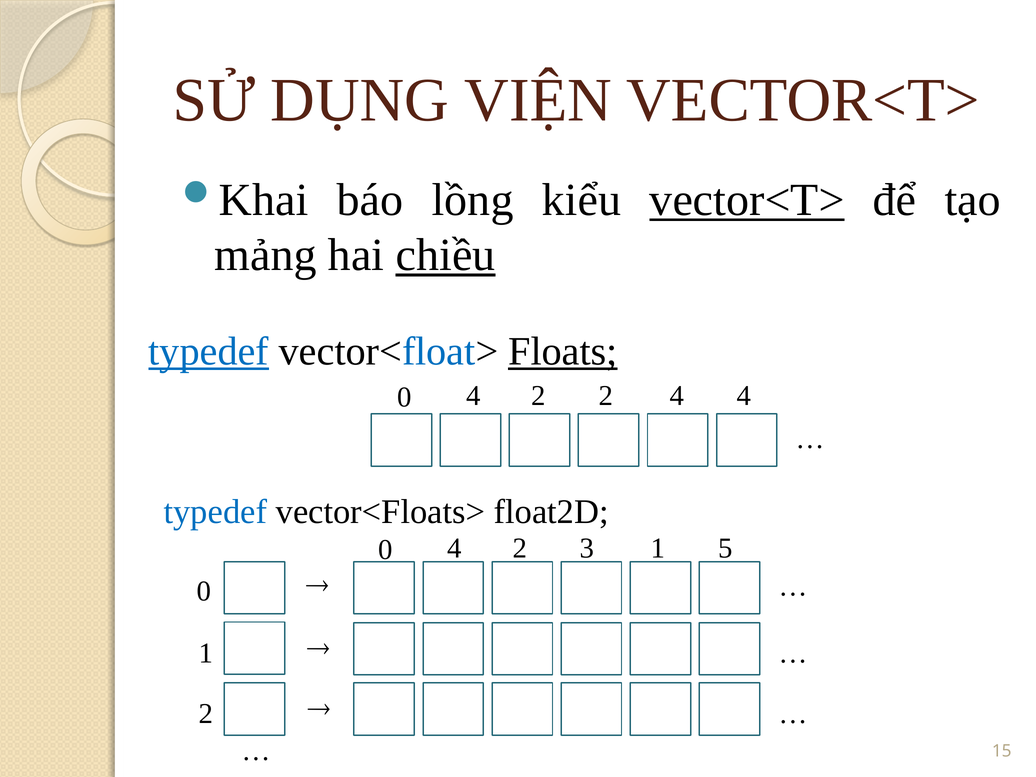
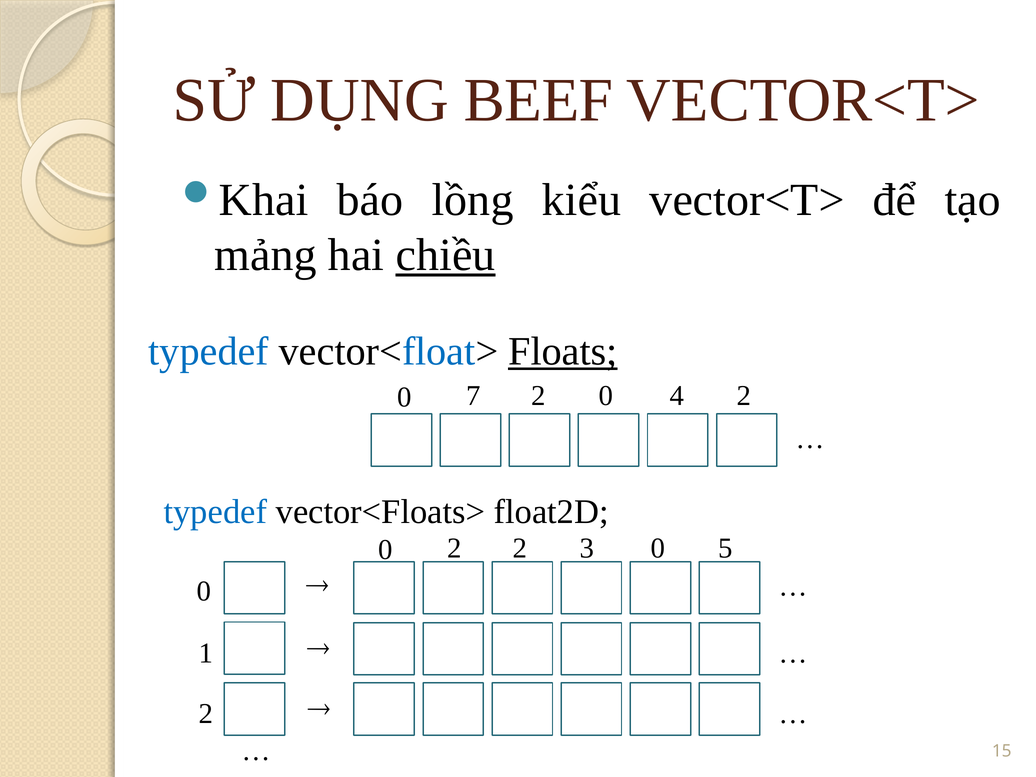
VIỆN: VIỆN -> BEEF (539, 100)
vector<T> underline: present -> none (747, 200)
typedef underline: present -> none (209, 352)
4: 4 -> 7 (473, 396)
2 2: 2 -> 0 (606, 396)
4 4: 4 -> 2 (744, 396)
4: 4 -> 2 (455, 548)
3 1: 1 -> 0 (658, 548)
